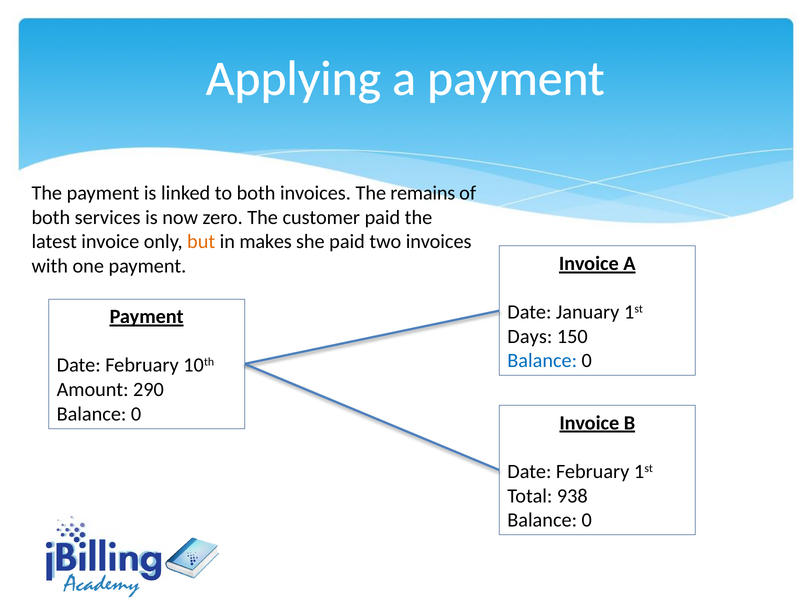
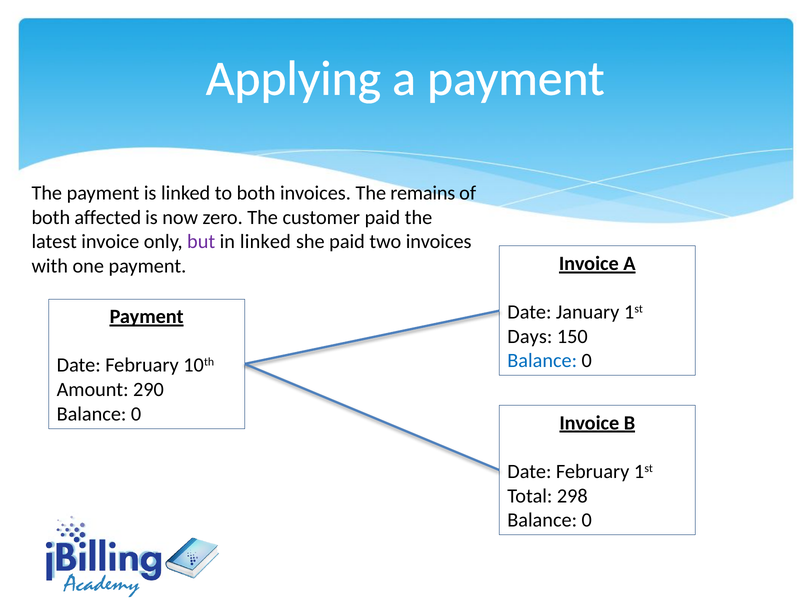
services: services -> affected (108, 218)
but colour: orange -> purple (201, 242)
in makes: makes -> linked (265, 242)
938: 938 -> 298 (572, 496)
